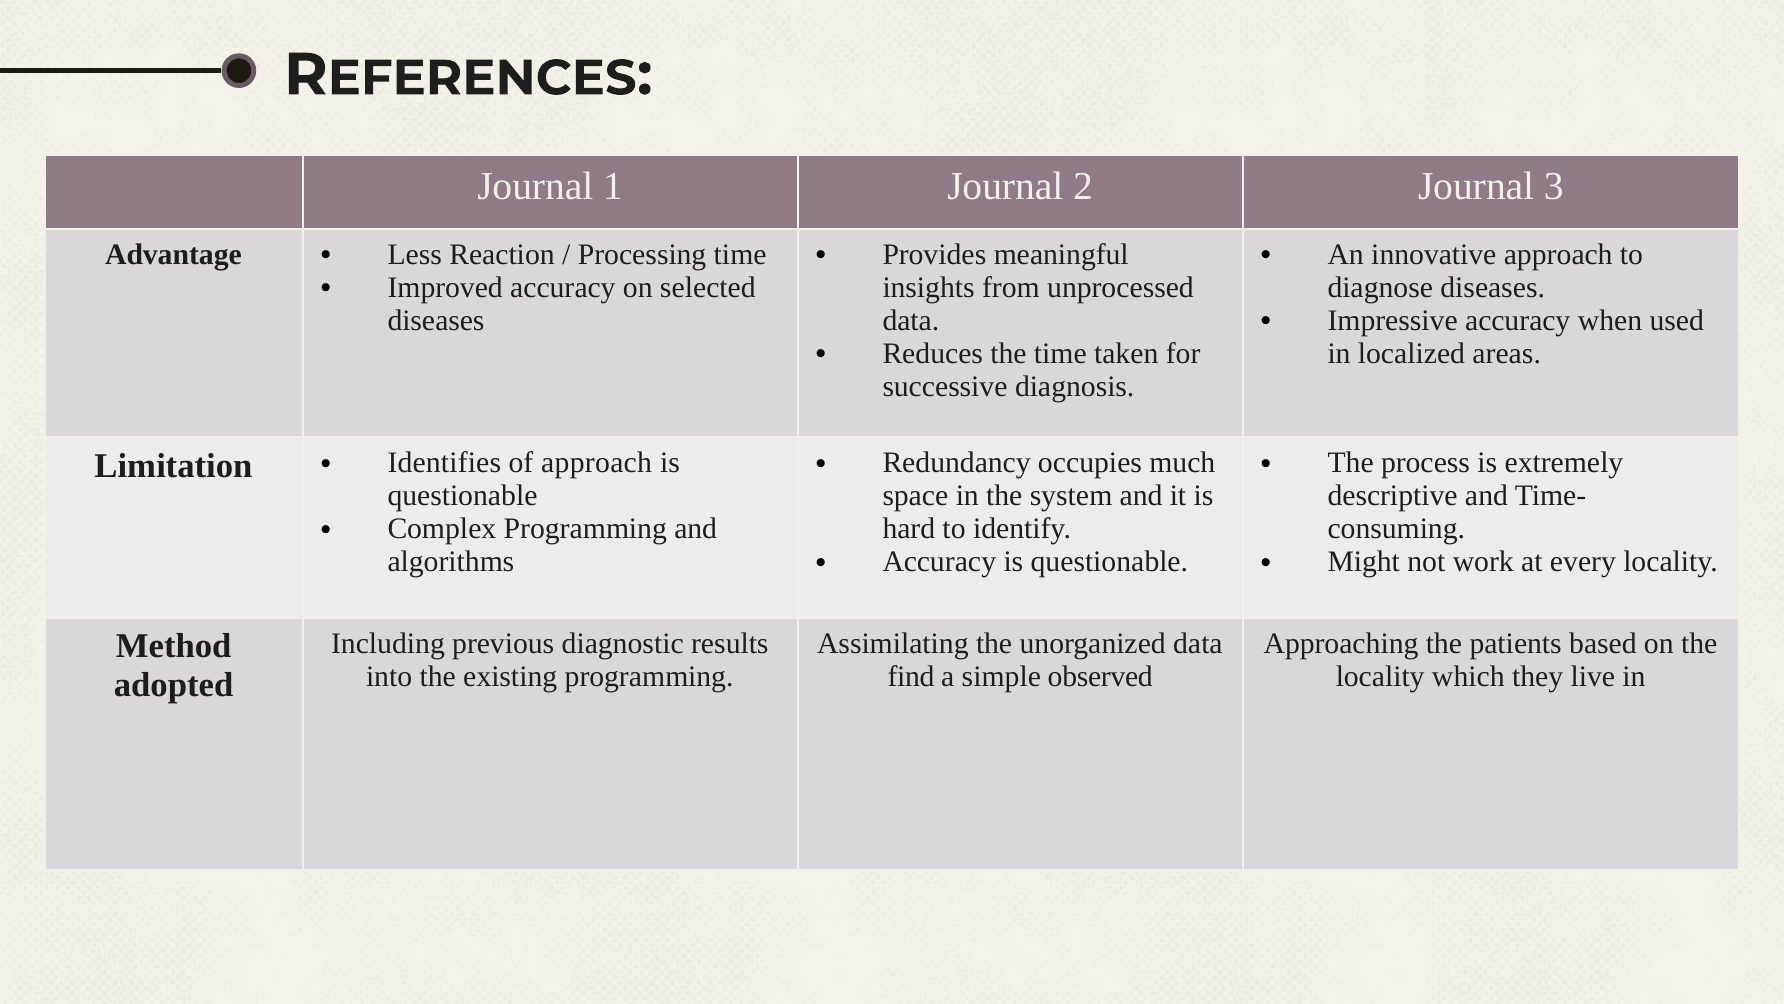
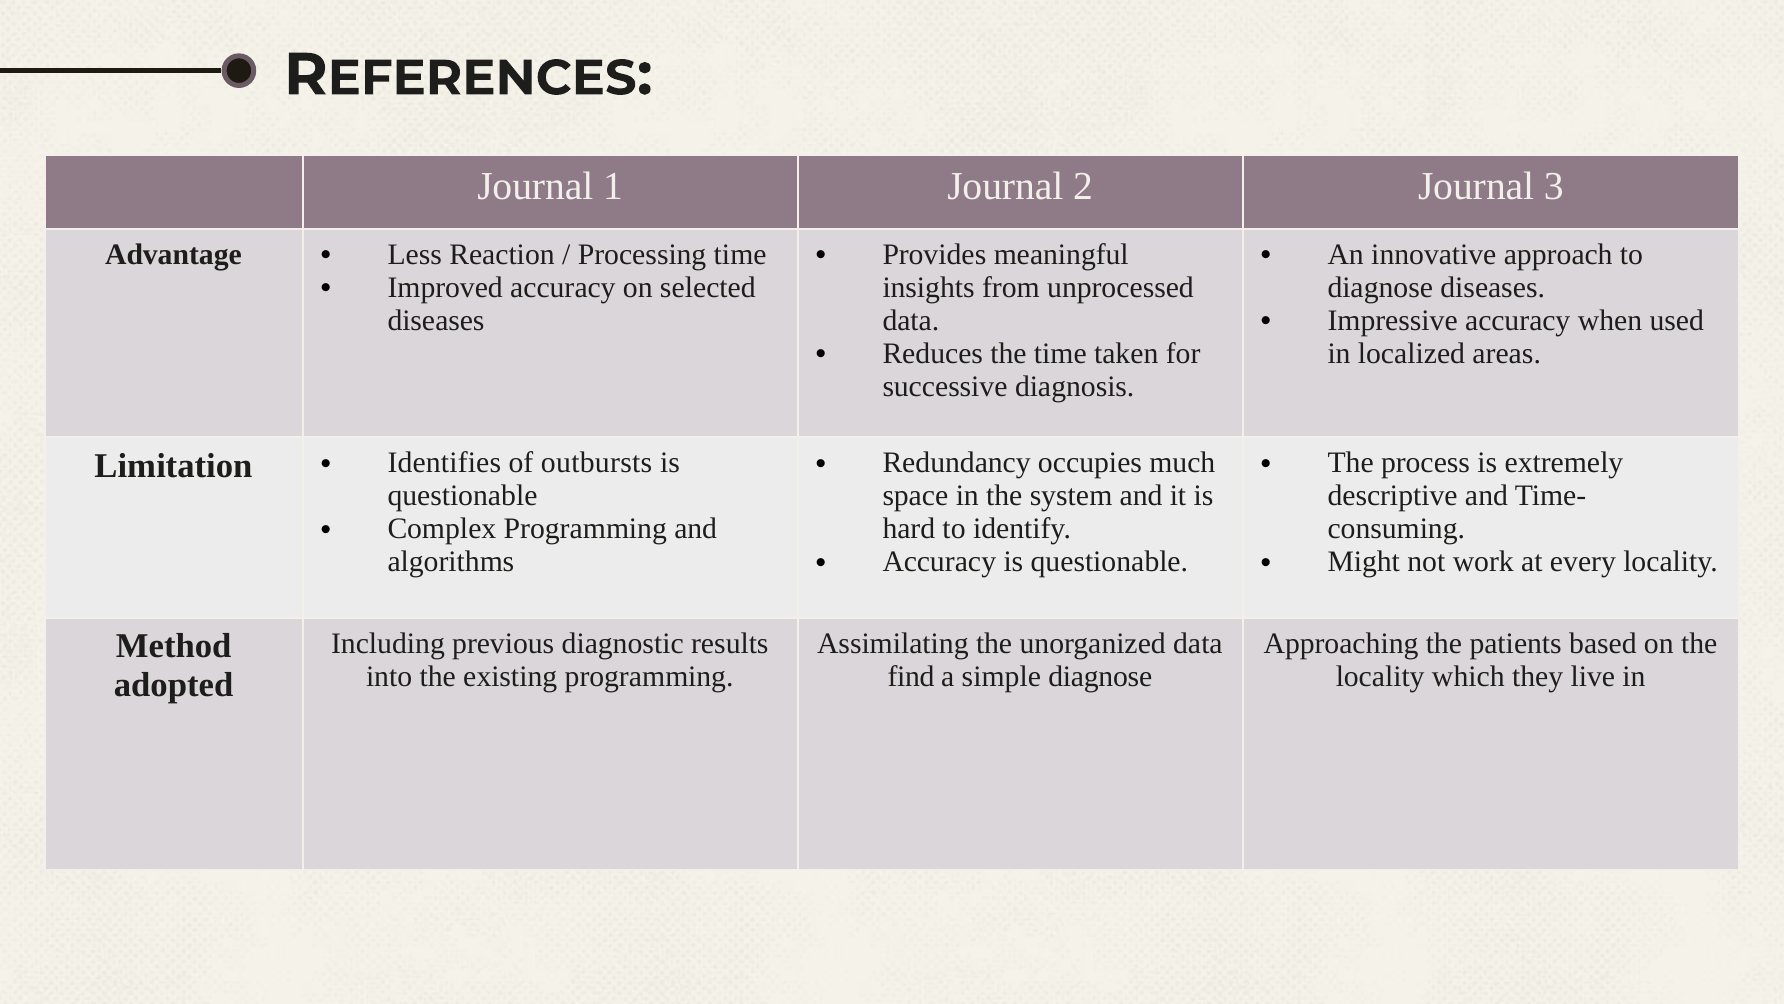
of approach: approach -> outbursts (597, 463)
simple observed: observed -> diagnose (1100, 676)
